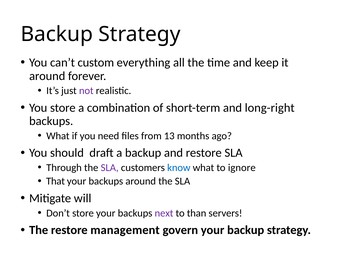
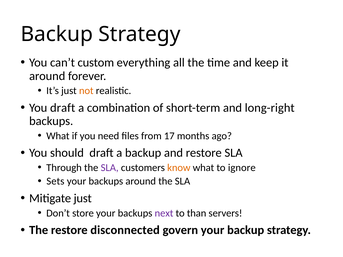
not colour: purple -> orange (86, 91)
You store: store -> draft (63, 108)
13: 13 -> 17 (169, 136)
know colour: blue -> orange (179, 168)
That: That -> Sets (55, 181)
Mitigate will: will -> just (83, 199)
management: management -> disconnected (125, 230)
